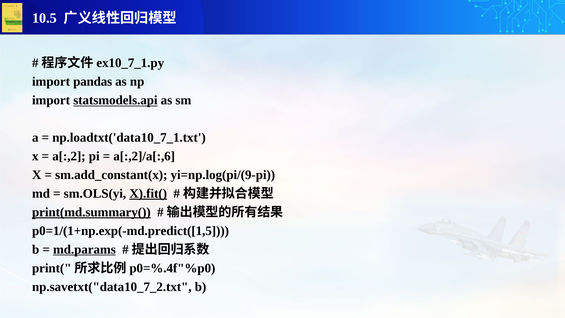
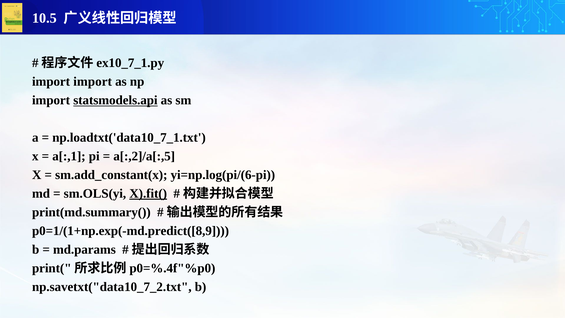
import pandas: pandas -> import (93, 82)
a[:,2: a[:,2 -> a[:,1 (69, 156)
a[:,2]/a[:,6: a[:,2]/a[:,6 -> a[:,2]/a[:,5 (144, 156)
yi=np.log(pi/(9-pi: yi=np.log(pi/(9-pi -> yi=np.log(pi/(6-pi (223, 175)
print(md.summary( underline: present -> none (91, 212)
p0=1/(1+np.exp(-md.predict([1,5: p0=1/(1+np.exp(-md.predict([1,5 -> p0=1/(1+np.exp(-md.predict([8,9 (131, 231)
md.params underline: present -> none (84, 249)
